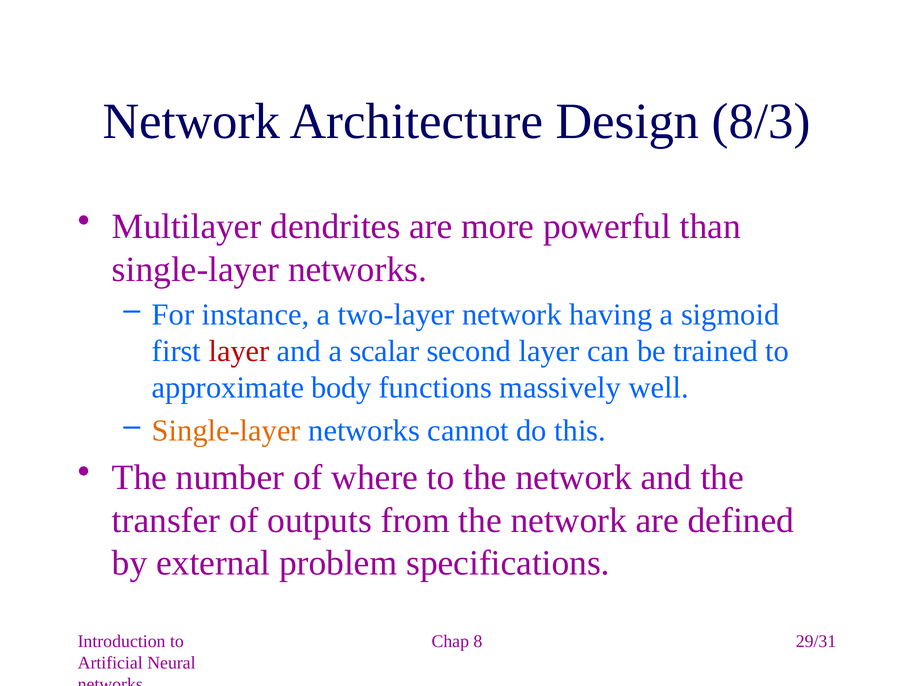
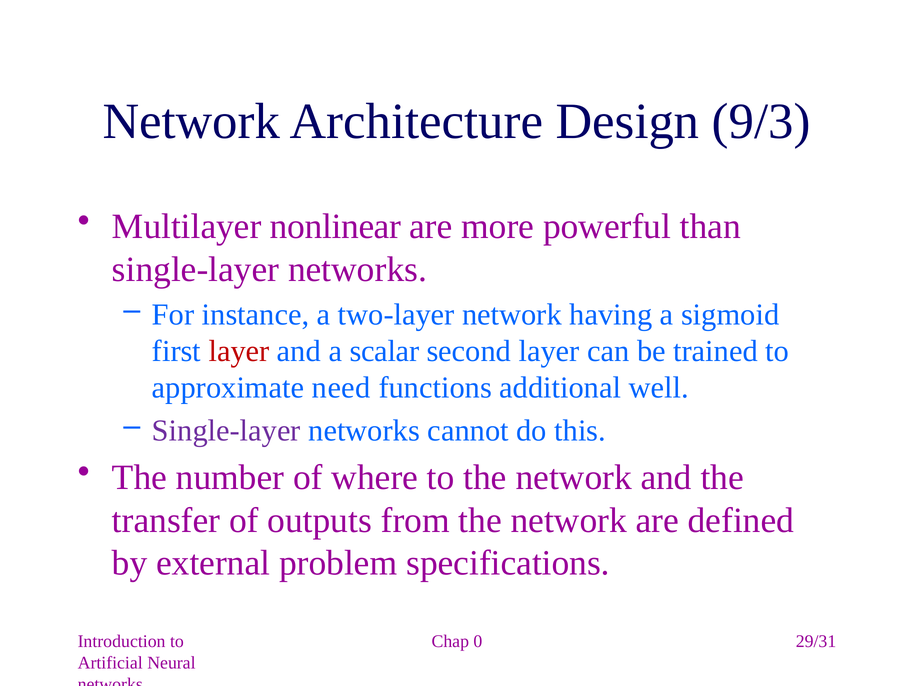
8/3: 8/3 -> 9/3 (761, 122)
dendrites: dendrites -> nonlinear (336, 226)
body: body -> need (341, 388)
massively: massively -> additional (560, 388)
Single-layer colour: orange -> purple (226, 430)
8: 8 -> 0 (478, 641)
